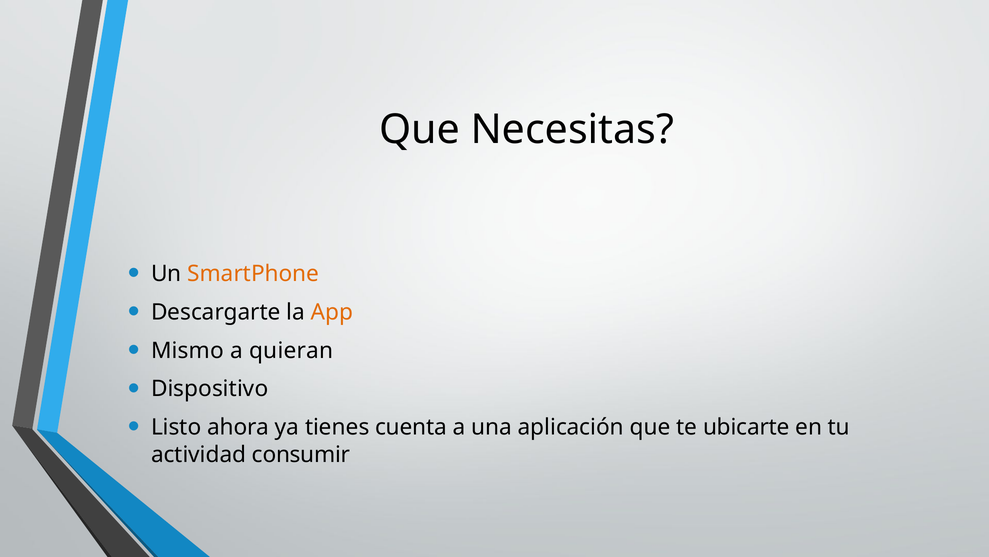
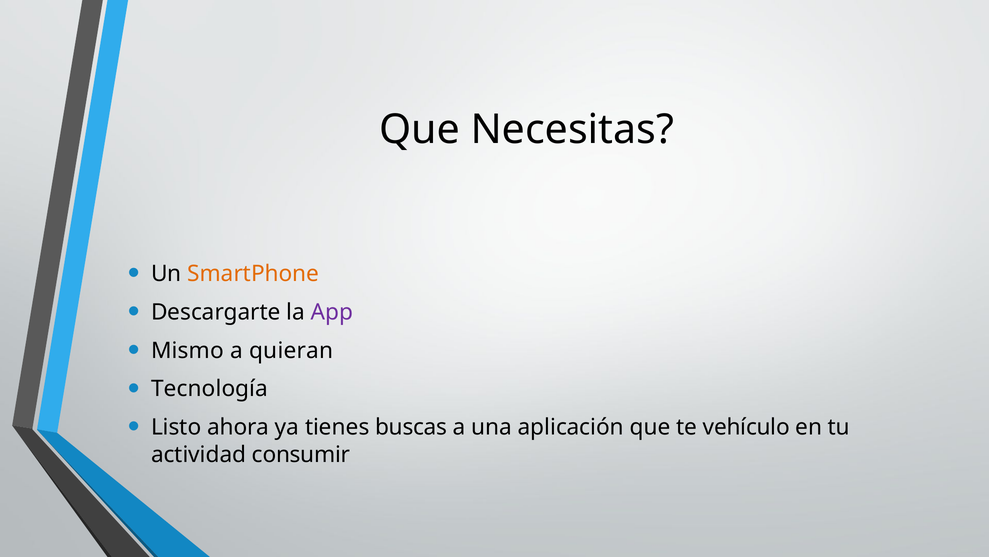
App colour: orange -> purple (332, 312)
Dispositivo: Dispositivo -> Tecnología (210, 388)
cuenta: cuenta -> buscas (411, 427)
ubicarte: ubicarte -> vehículo (746, 427)
